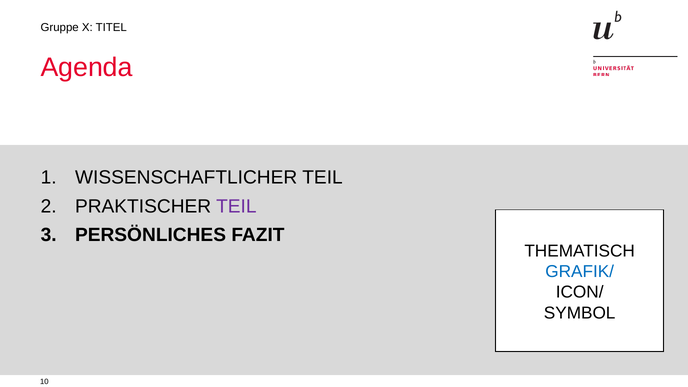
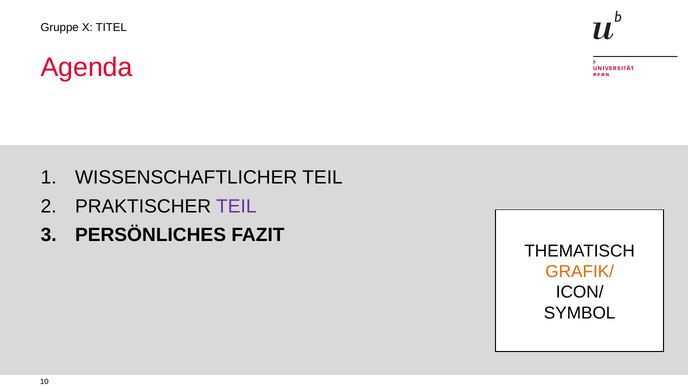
GRAFIK/ colour: blue -> orange (580, 272)
